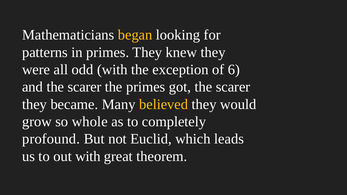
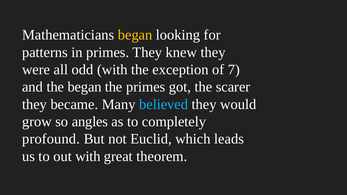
6: 6 -> 7 (234, 70)
and the scarer: scarer -> began (85, 87)
believed colour: yellow -> light blue (164, 104)
whole: whole -> angles (90, 122)
